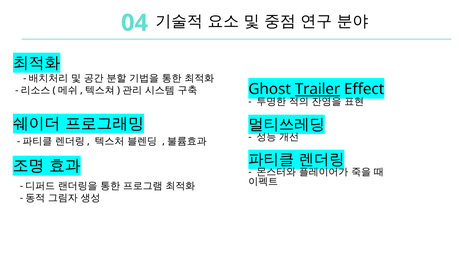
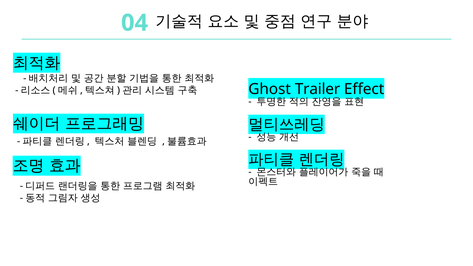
Trailer underline: present -> none (318, 89)
